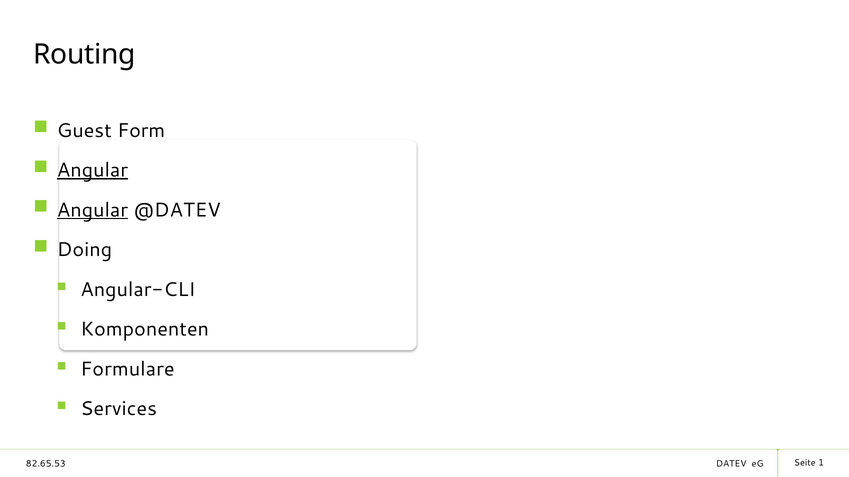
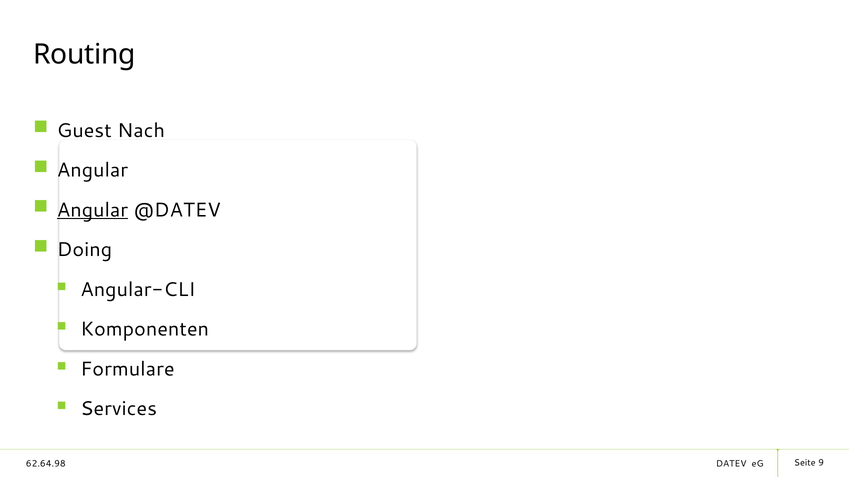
Form: Form -> Nach (141, 131)
Angular underline: present -> none (92, 170)
82.65.53: 82.65.53 -> 62.64.98 (46, 464)
1: 1 -> 9 (821, 463)
